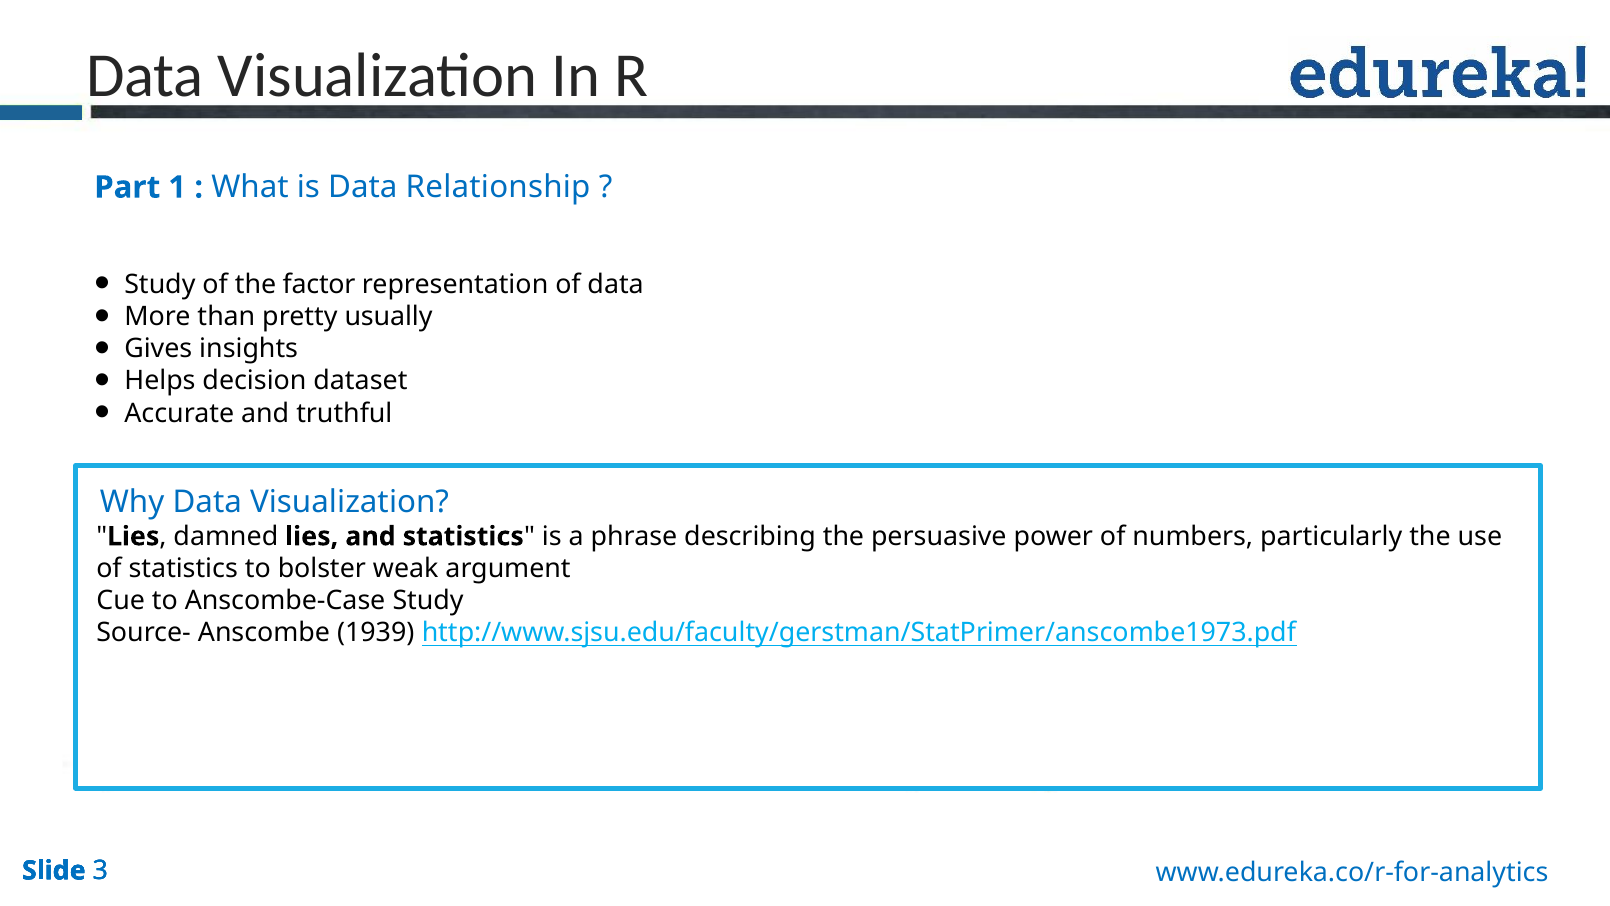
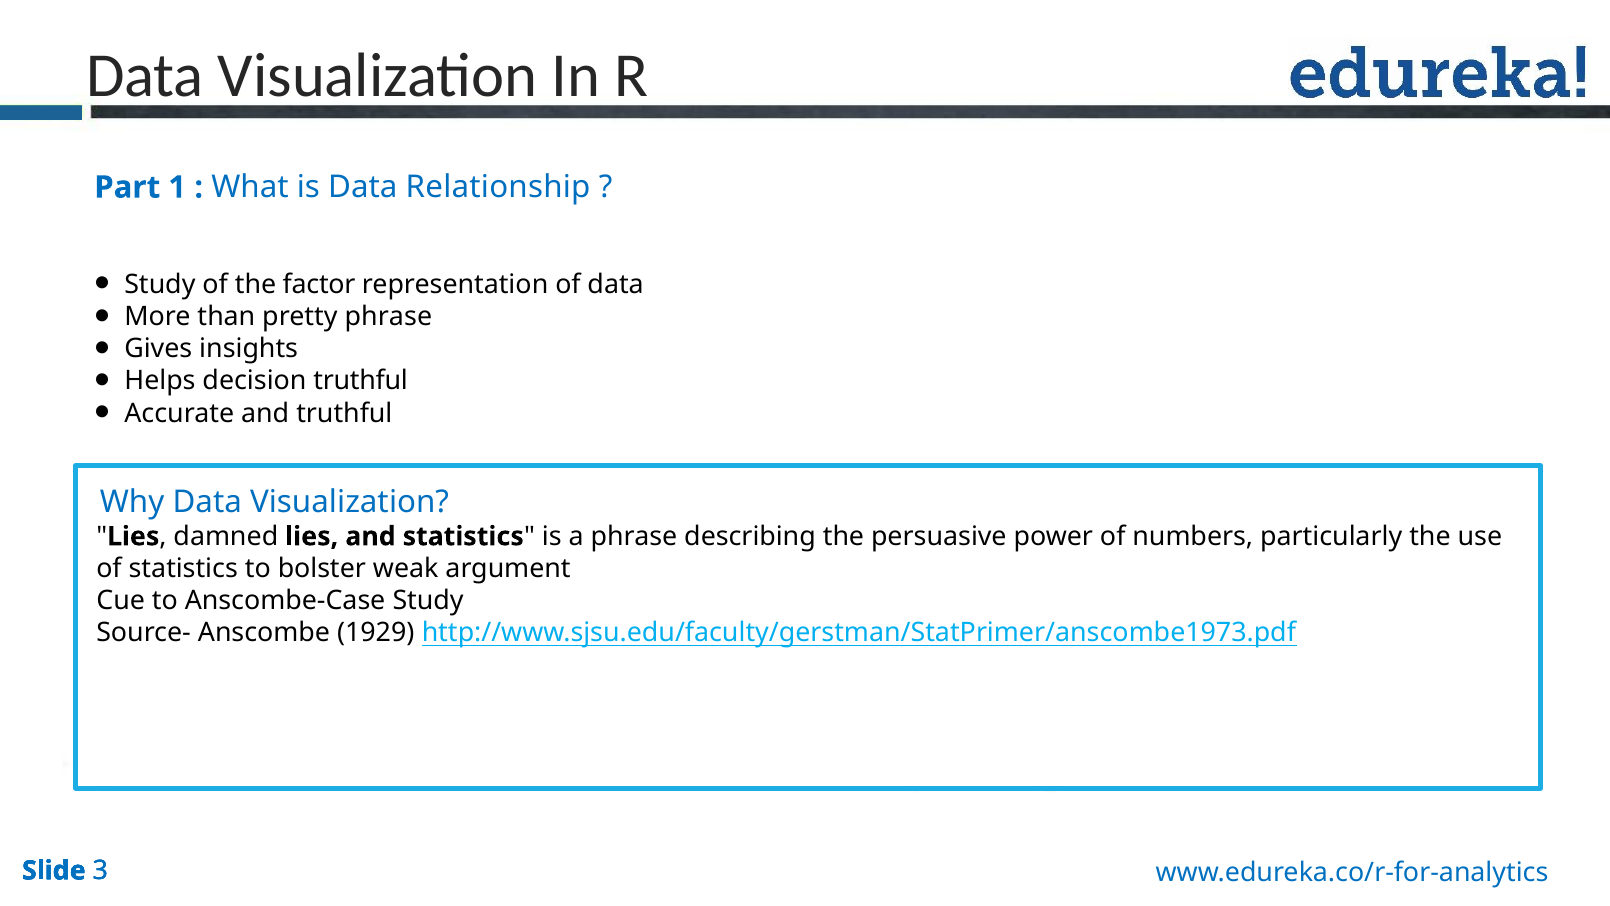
pretty usually: usually -> phrase (388, 317)
decision dataset: dataset -> truthful (361, 381)
1939: 1939 -> 1929 (376, 633)
